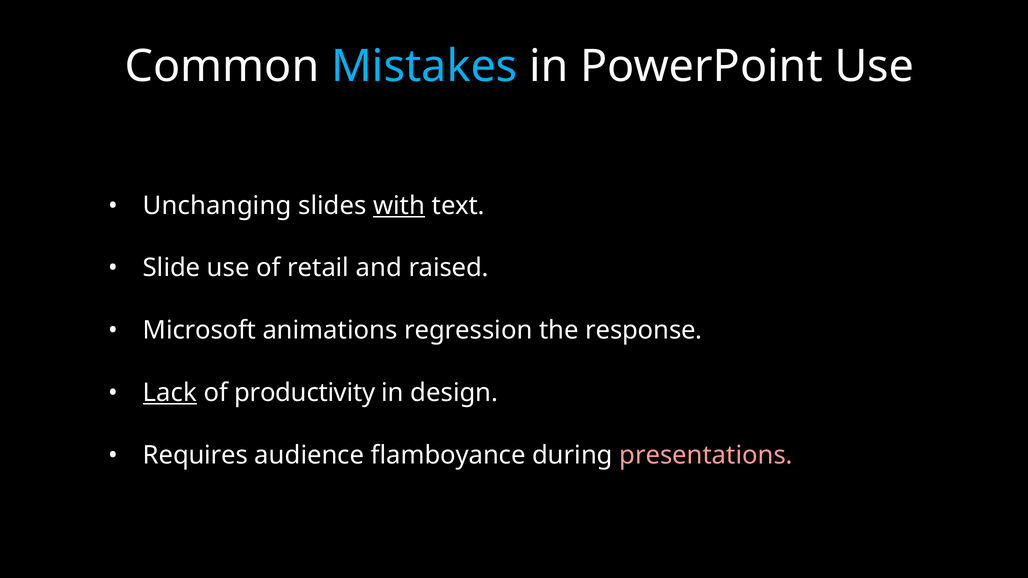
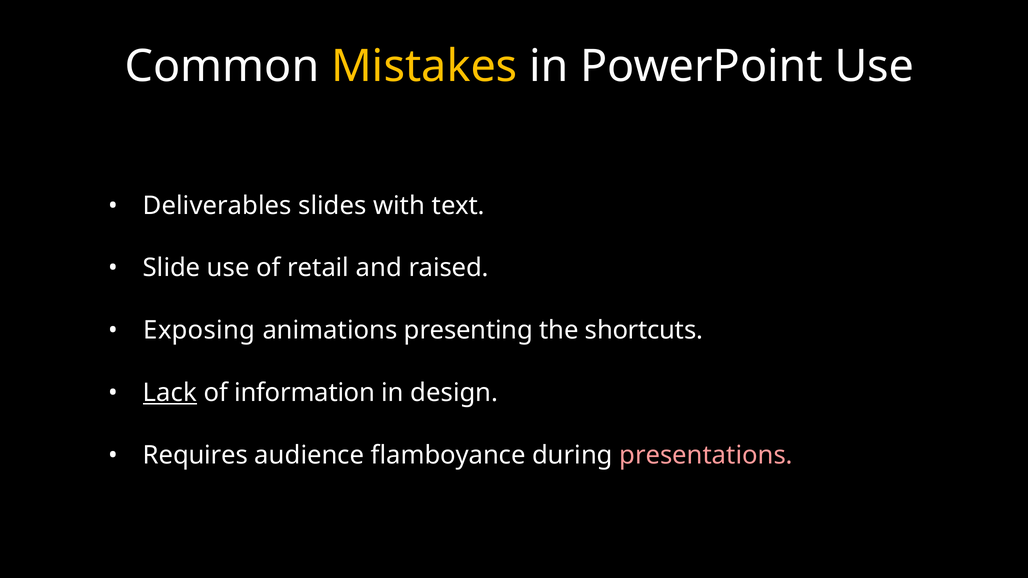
Mistakes colour: light blue -> yellow (424, 66)
Unchanging: Unchanging -> Deliverables (217, 206)
with underline: present -> none (399, 206)
Microsoft: Microsoft -> Exposing (199, 331)
regression: regression -> presenting (468, 331)
response: response -> shortcuts (644, 331)
productivity: productivity -> information (305, 393)
